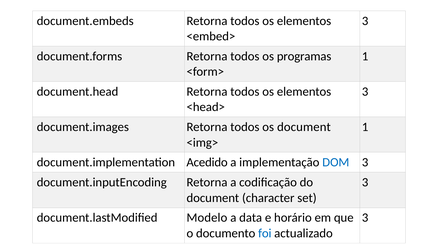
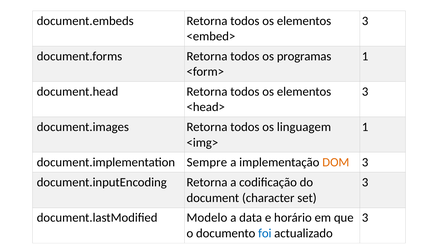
os document: document -> linguagem (304, 127)
Acedido: Acedido -> Sempre (207, 163)
DOM colour: blue -> orange (336, 163)
